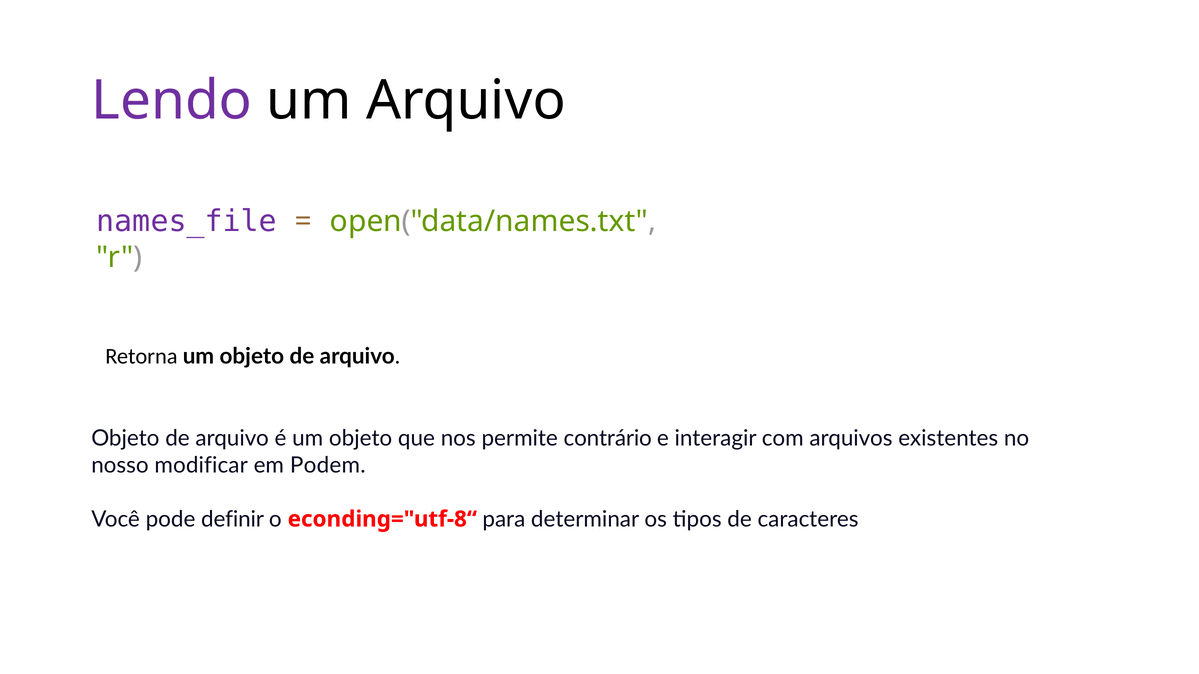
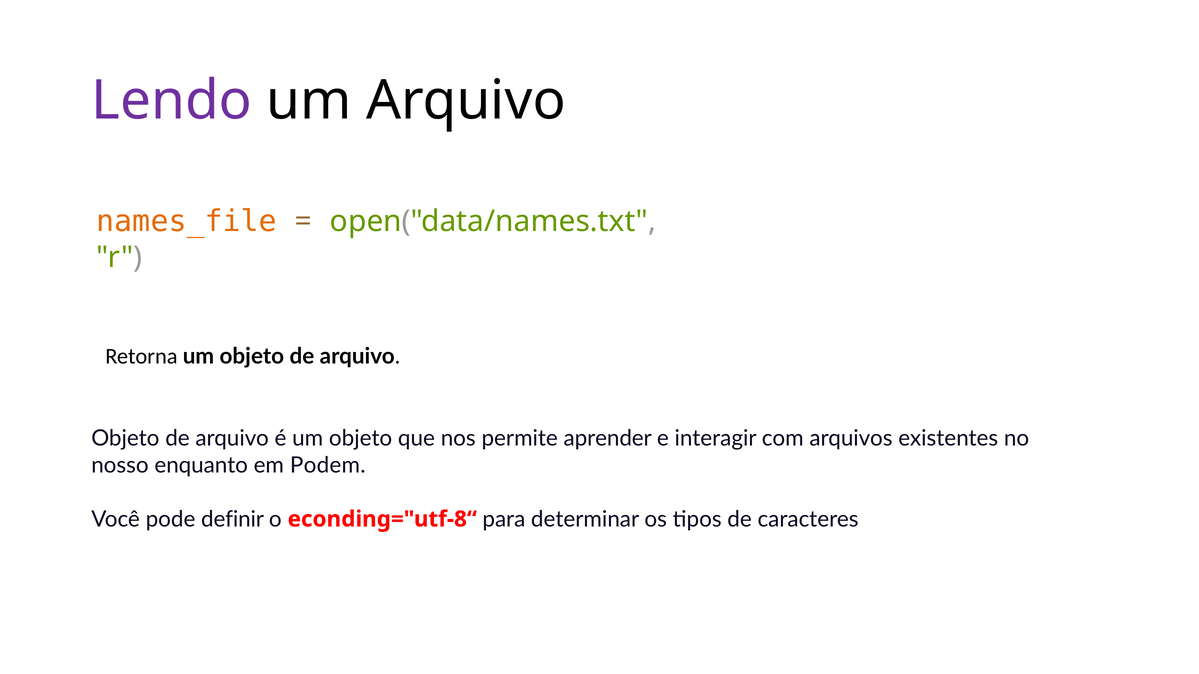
names_file colour: purple -> orange (187, 221)
contrário: contrário -> aprender (608, 439)
modificar: modificar -> enquanto (201, 465)
